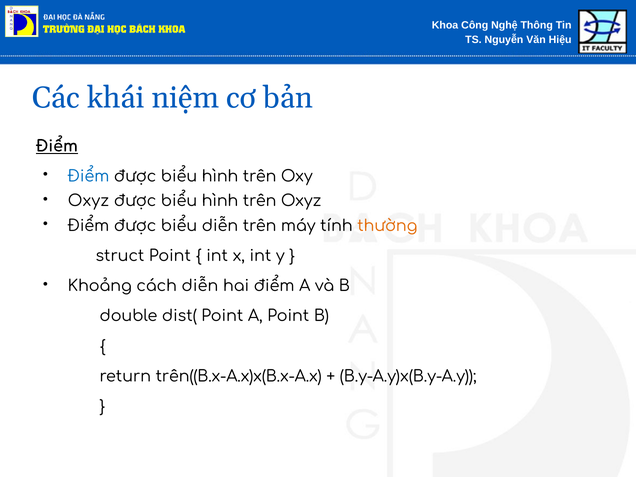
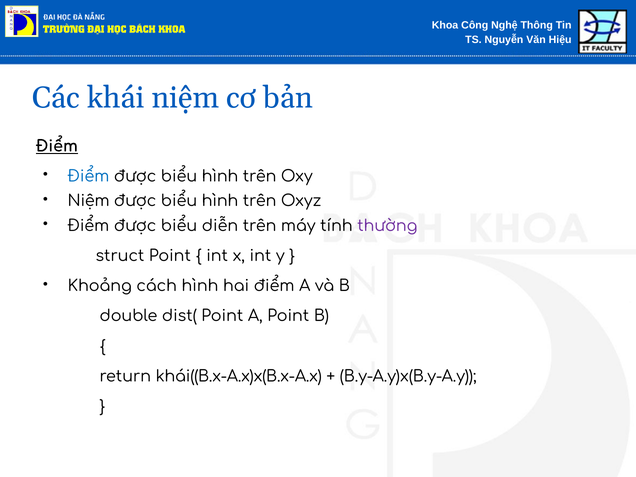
Oxyz: Oxyz -> Niệm (89, 201)
thường colour: orange -> purple (387, 226)
cách diễn: diễn -> hình (200, 286)
trên((B.x-A.x)x(B.x-A.x: trên((B.x-A.x)x(B.x-A.x -> khái((B.x-A.x)x(B.x-A.x (239, 376)
